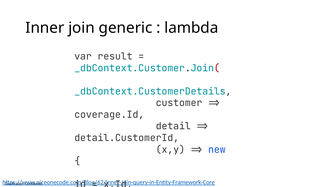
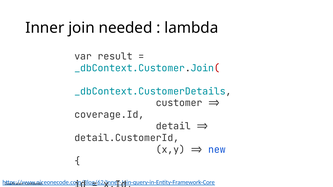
generic: generic -> needed (126, 28)
